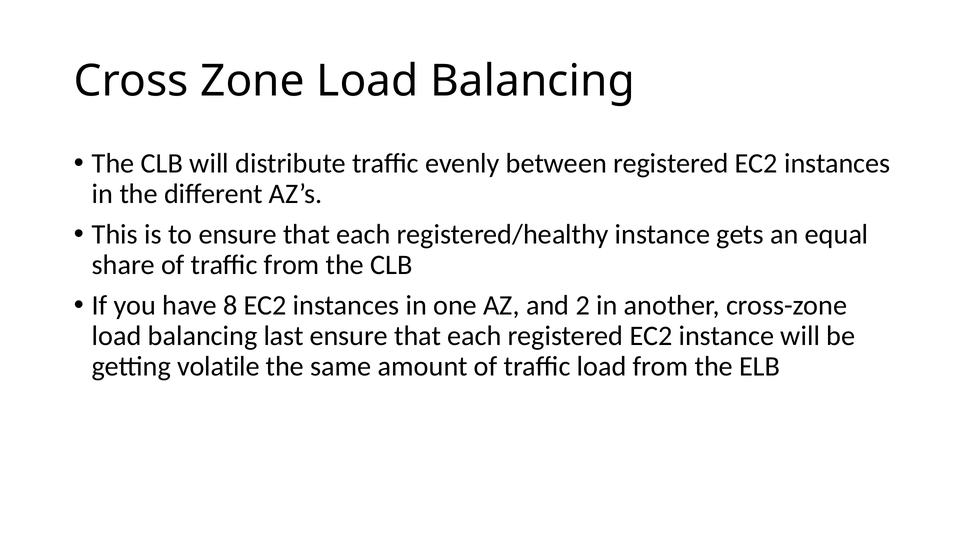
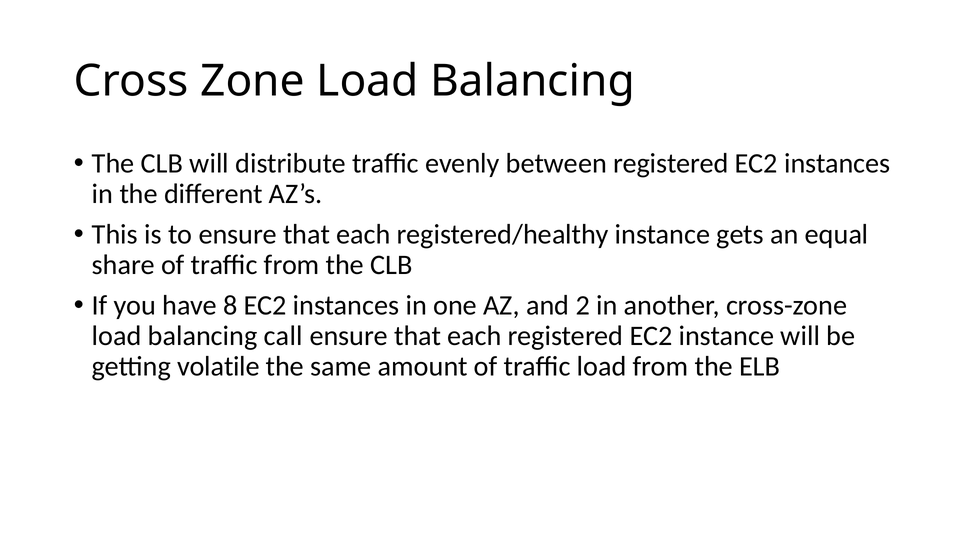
last: last -> call (283, 336)
